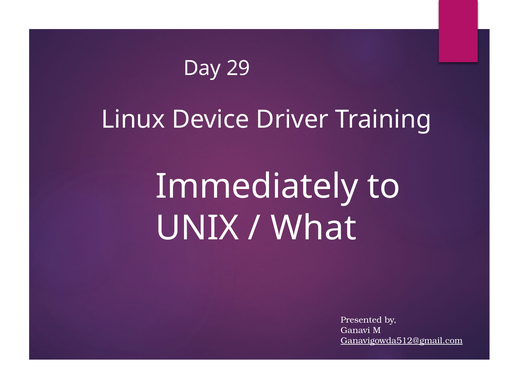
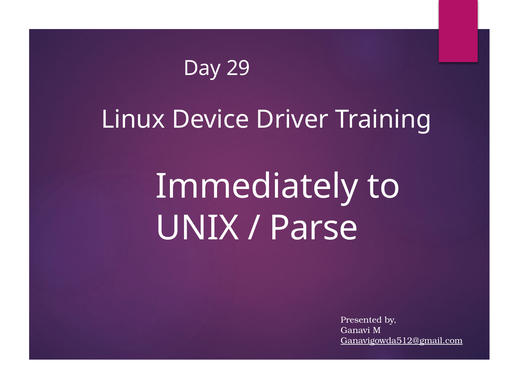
What: What -> Parse (314, 228)
